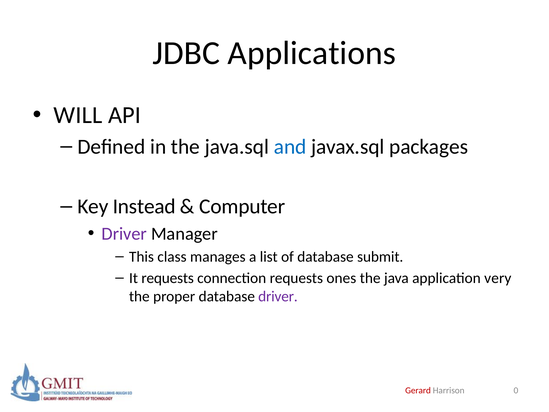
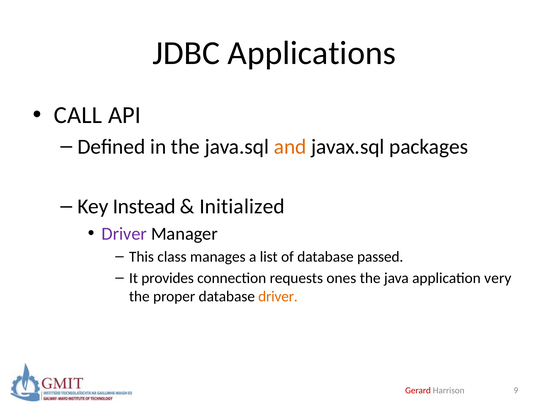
WILL: WILL -> CALL (78, 115)
and colour: blue -> orange (290, 147)
Computer: Computer -> Initialized (242, 206)
submit: submit -> passed (380, 257)
It requests: requests -> provides (168, 278)
driver colour: purple -> orange (278, 296)
0: 0 -> 9 (516, 390)
